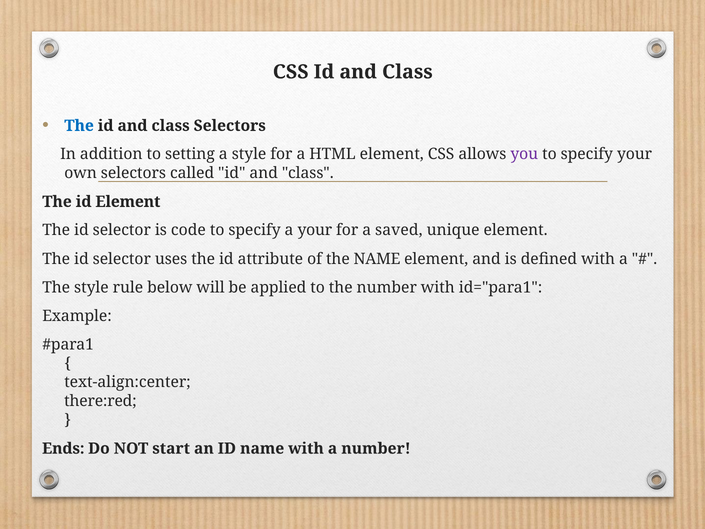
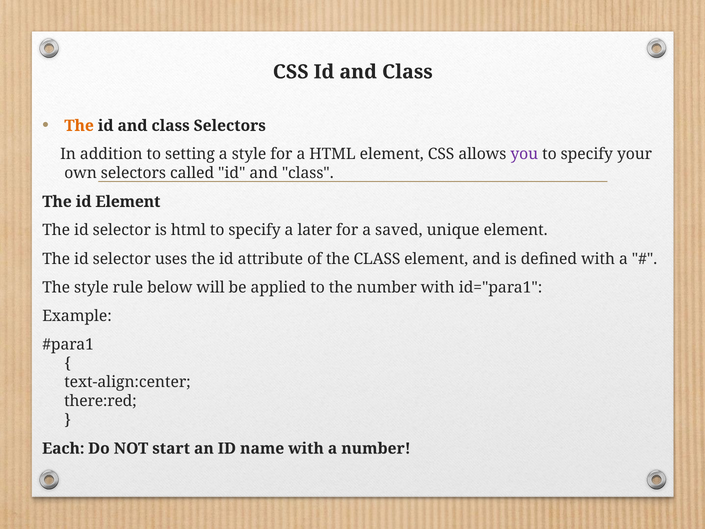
The colour: blue -> orange (79, 126)
is code: code -> html (188, 230)
a your: your -> later (315, 230)
the NAME: NAME -> CLASS (377, 259)
Ends: Ends -> Each (63, 448)
